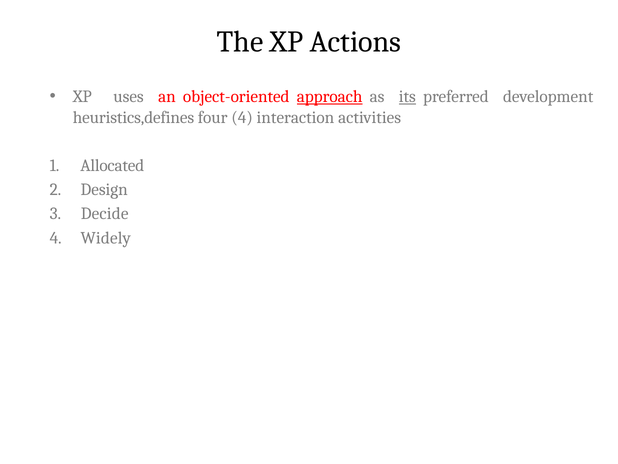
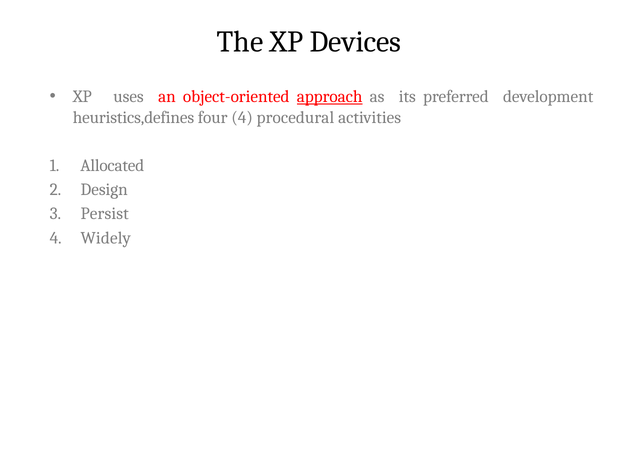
Actions: Actions -> Devices (356, 42)
its underline: present -> none (407, 97)
interaction: interaction -> procedural (295, 117)
Decide: Decide -> Persist (105, 214)
